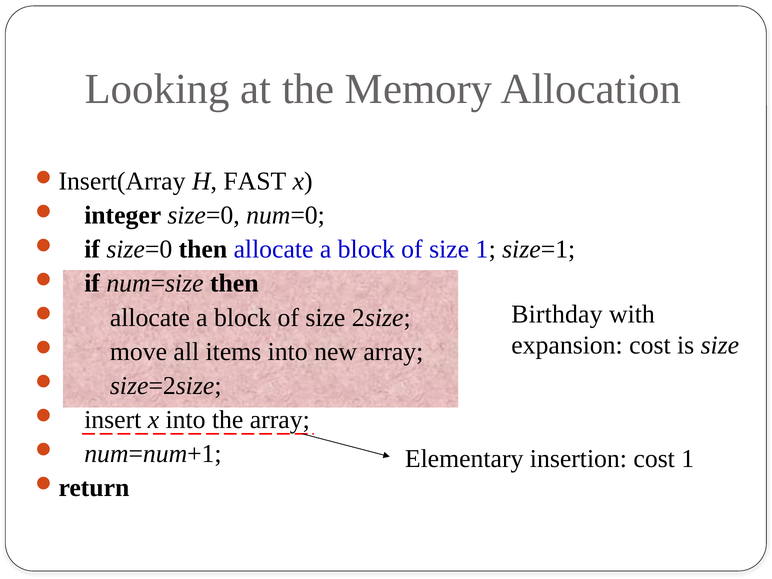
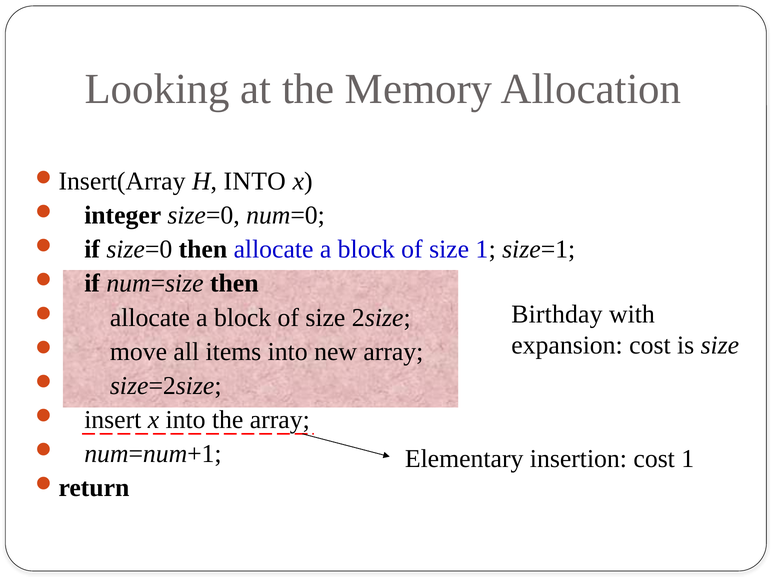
H FAST: FAST -> INTO (255, 181)
